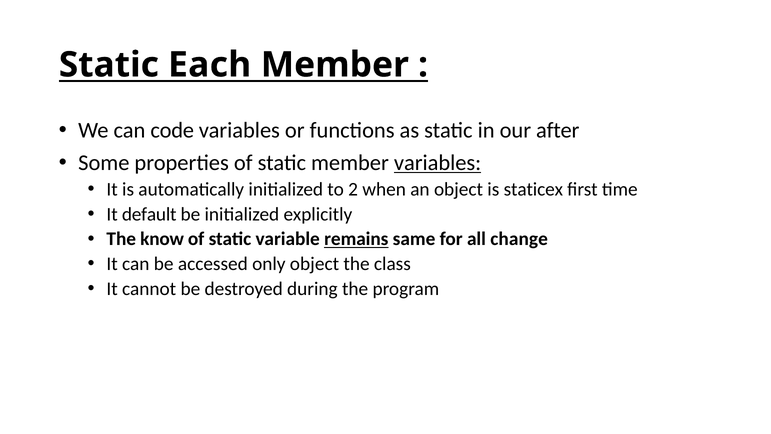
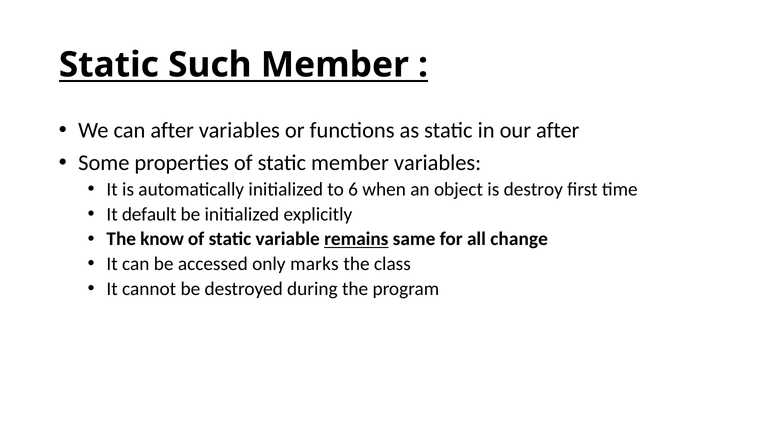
Each: Each -> Such (210, 65)
can code: code -> after (172, 130)
variables underline: present -> none (438, 163)
2: 2 -> 6 (353, 189)
staticex: staticex -> destroy (533, 189)
only object: object -> marks (314, 264)
